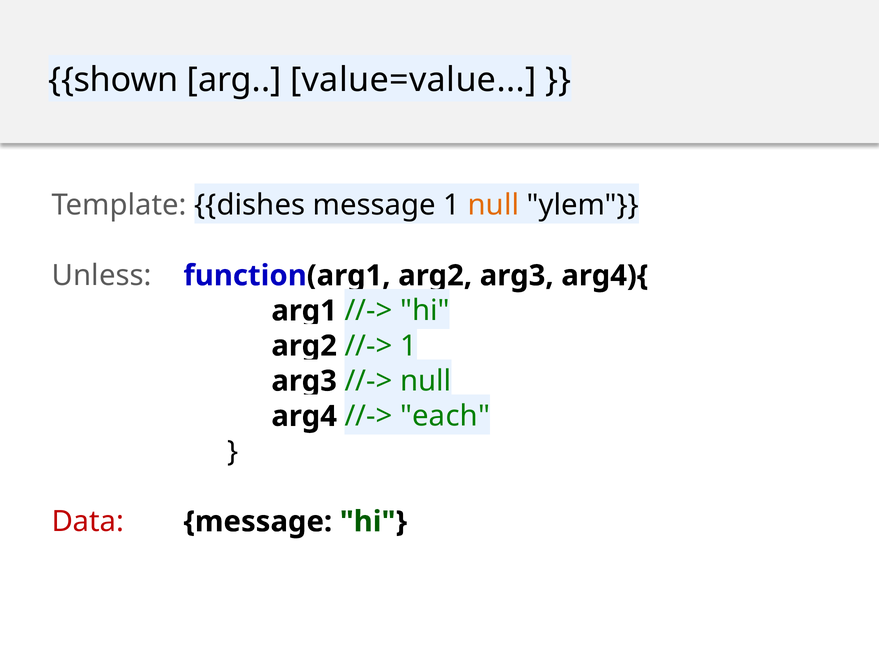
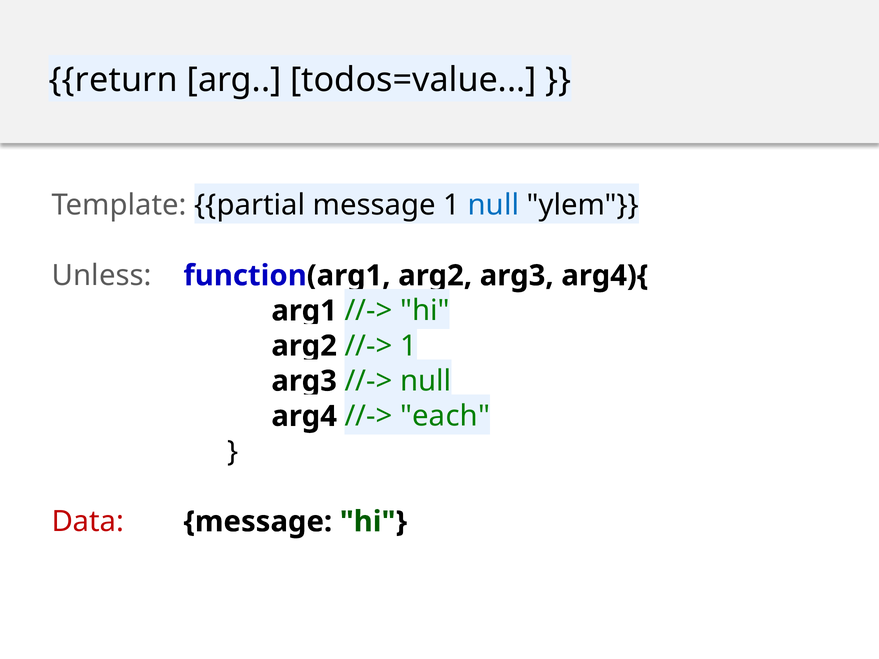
shown: shown -> return (113, 80)
value=value: value=value -> todos=value (413, 80)
dishes: dishes -> partial (250, 205)
null colour: orange -> blue (494, 205)
